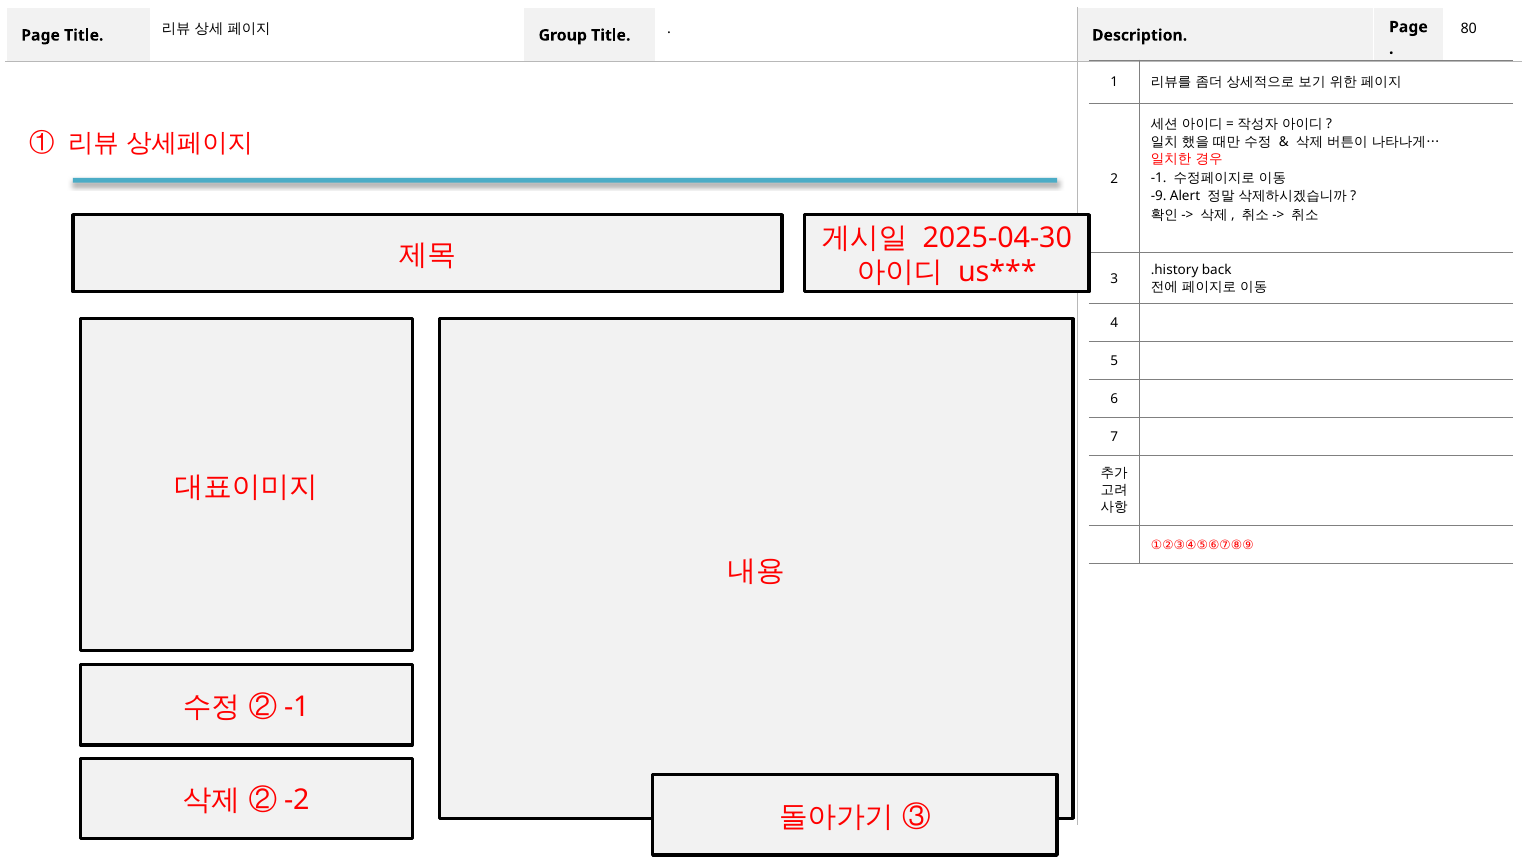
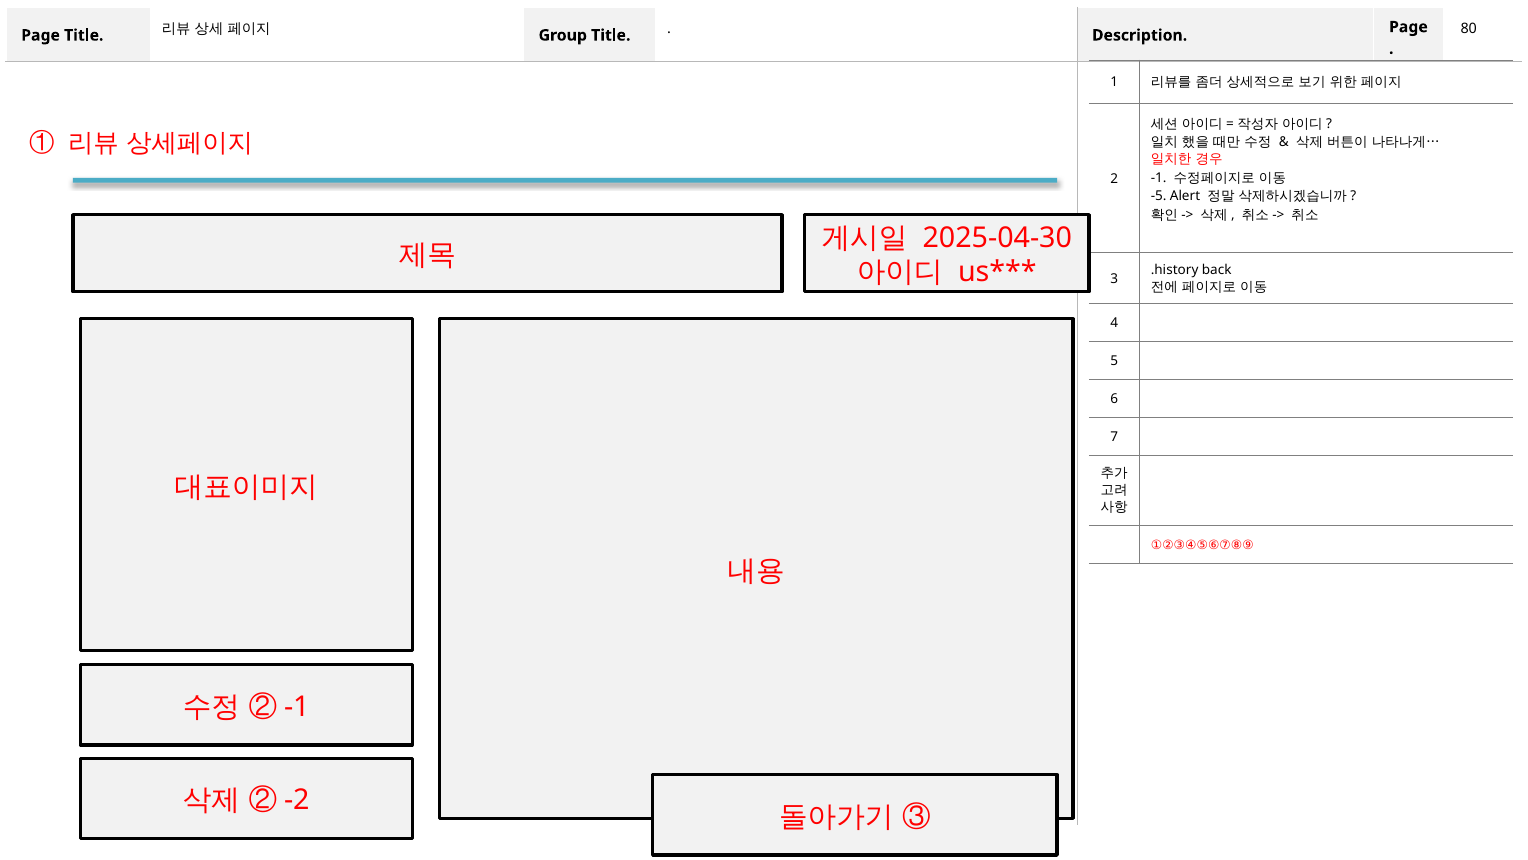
-9: -9 -> -5 (1159, 196)
